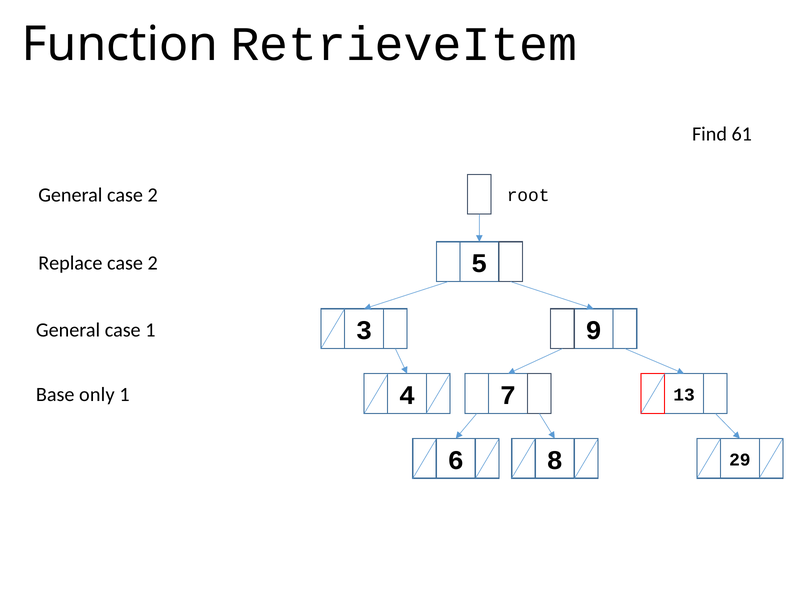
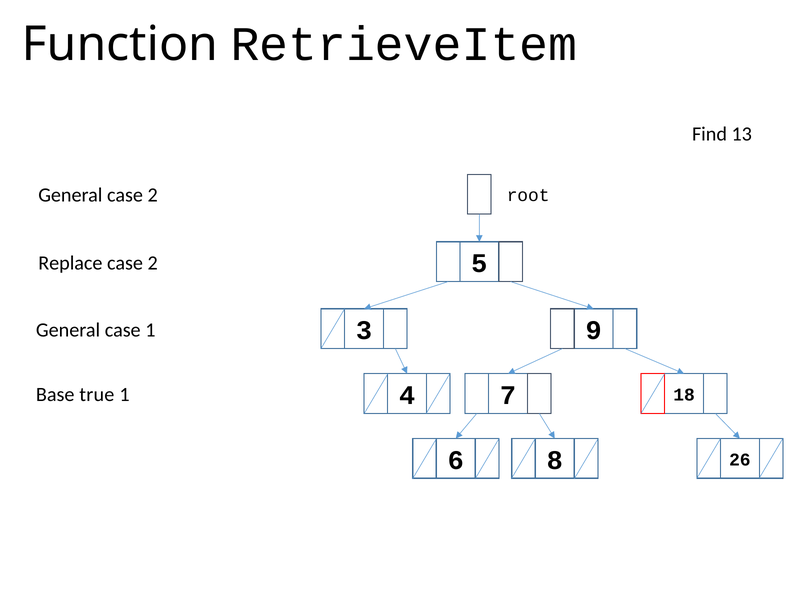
61: 61 -> 13 (742, 134)
13: 13 -> 18 (684, 394)
only: only -> true (97, 394)
29: 29 -> 26 (740, 459)
